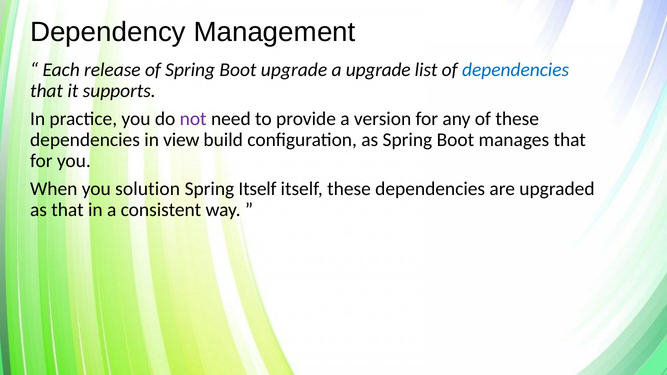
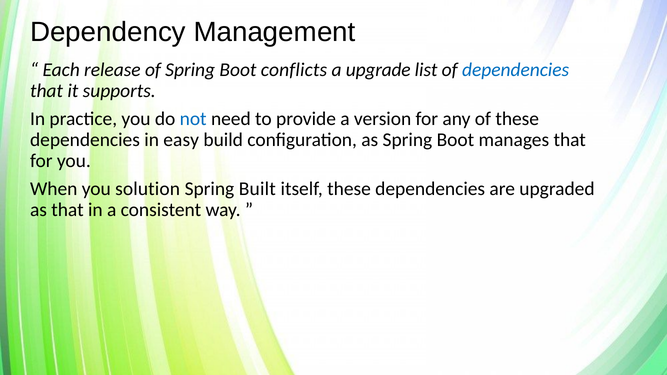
Boot upgrade: upgrade -> conflicts (294, 70)
not colour: purple -> blue (193, 119)
view: view -> easy (181, 140)
Spring Itself: Itself -> Built (257, 189)
